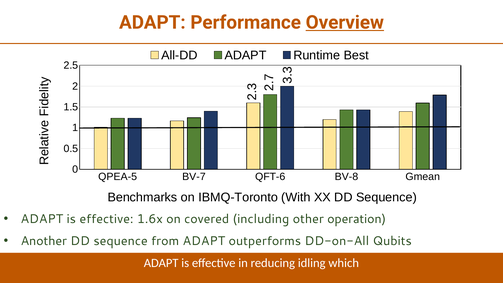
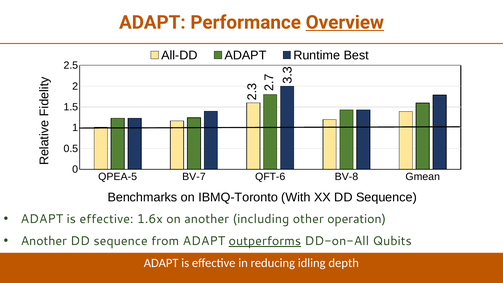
on covered: covered -> another (207, 219)
outperforms underline: none -> present (265, 241)
which: which -> depth (344, 263)
